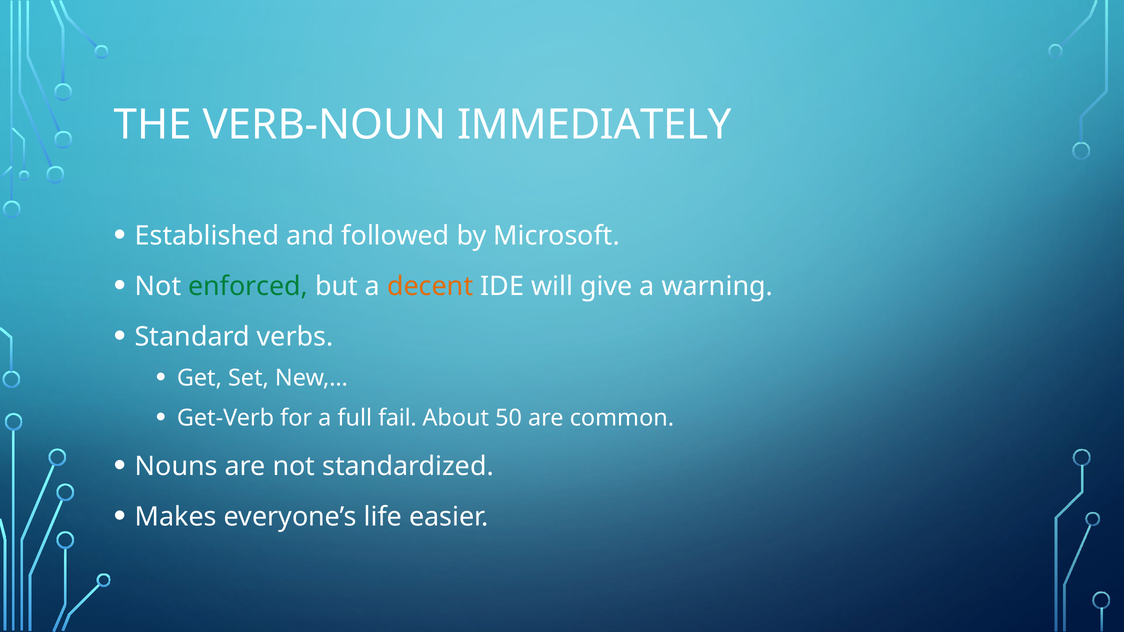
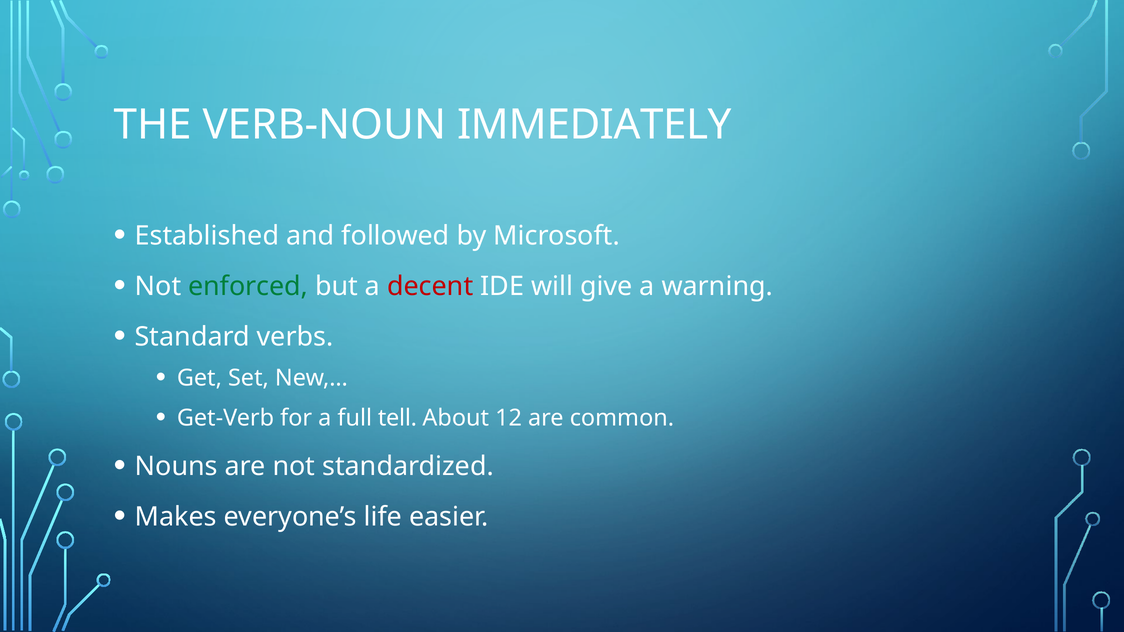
decent colour: orange -> red (430, 287)
fail: fail -> tell (397, 418)
50: 50 -> 12 (509, 418)
